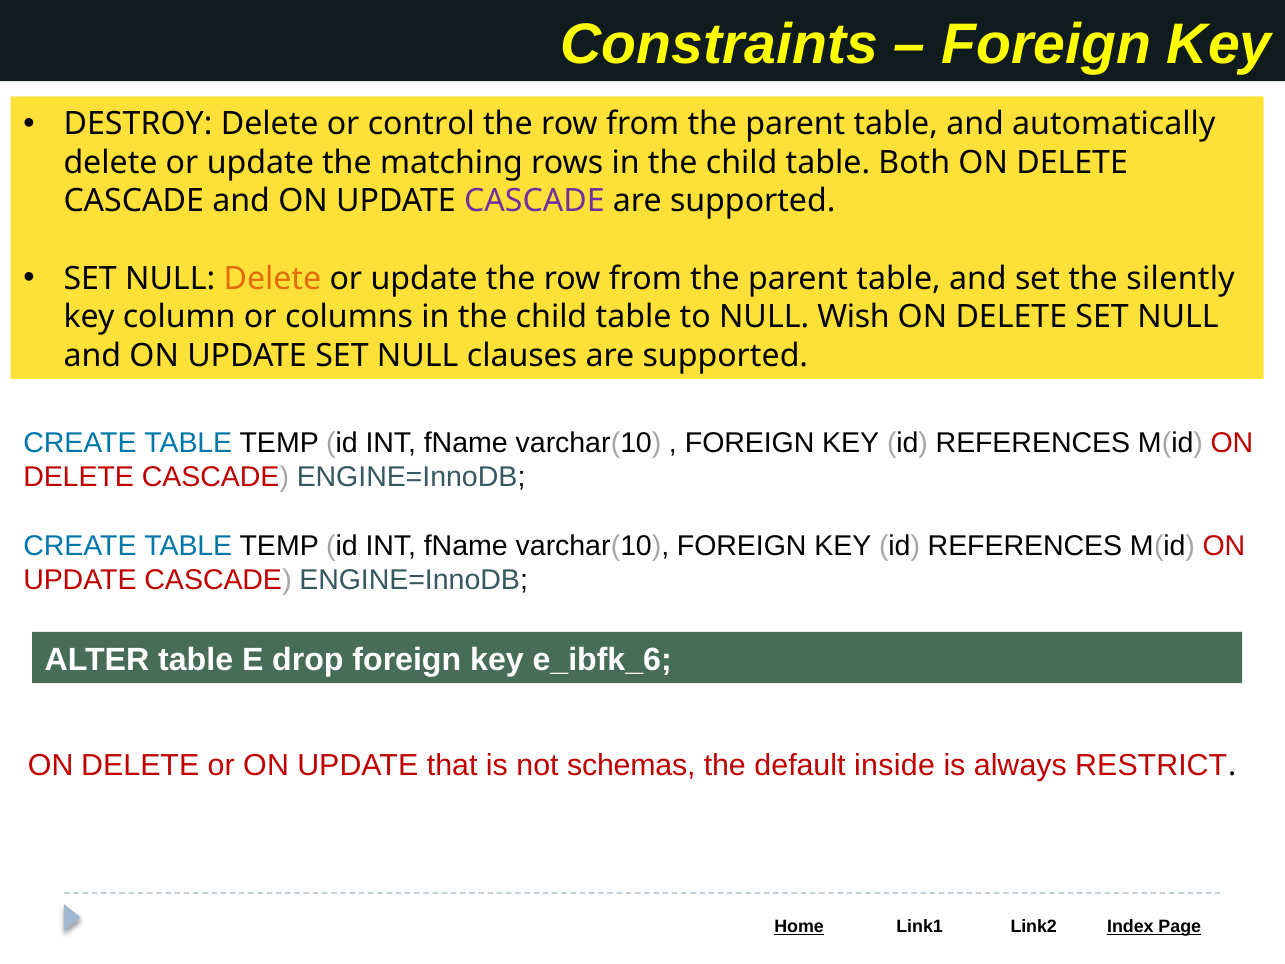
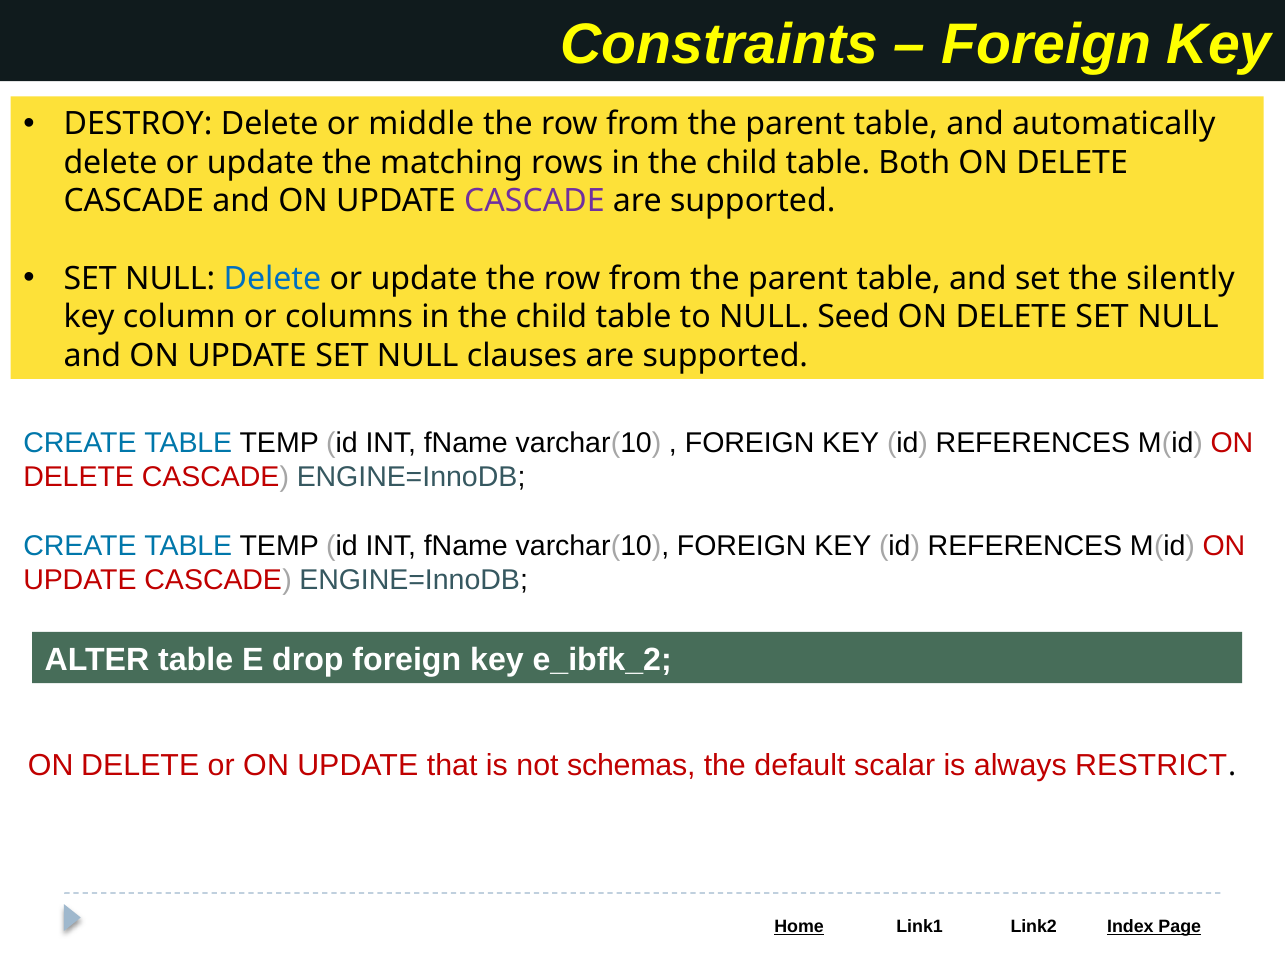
control: control -> middle (421, 124)
Delete colour: orange -> blue (272, 278)
Wish: Wish -> Seed (854, 317)
e_ibfk_6: e_ibfk_6 -> e_ibfk_2 (602, 660)
inside: inside -> scalar (895, 765)
